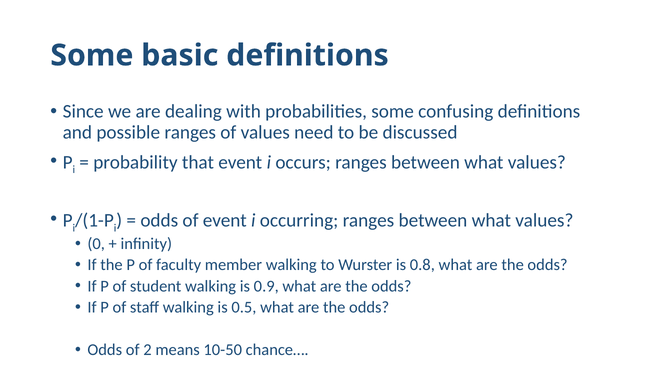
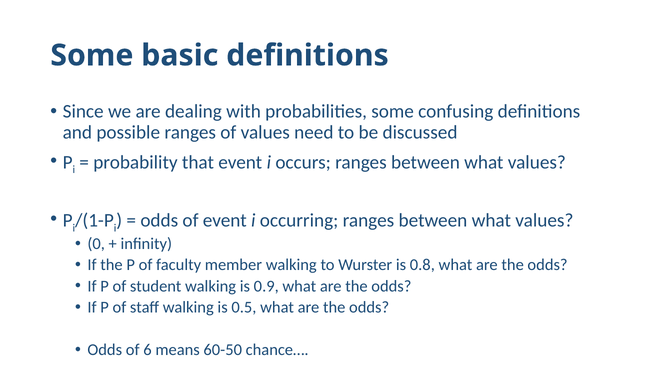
2: 2 -> 6 (147, 350)
10-50: 10-50 -> 60-50 (223, 350)
